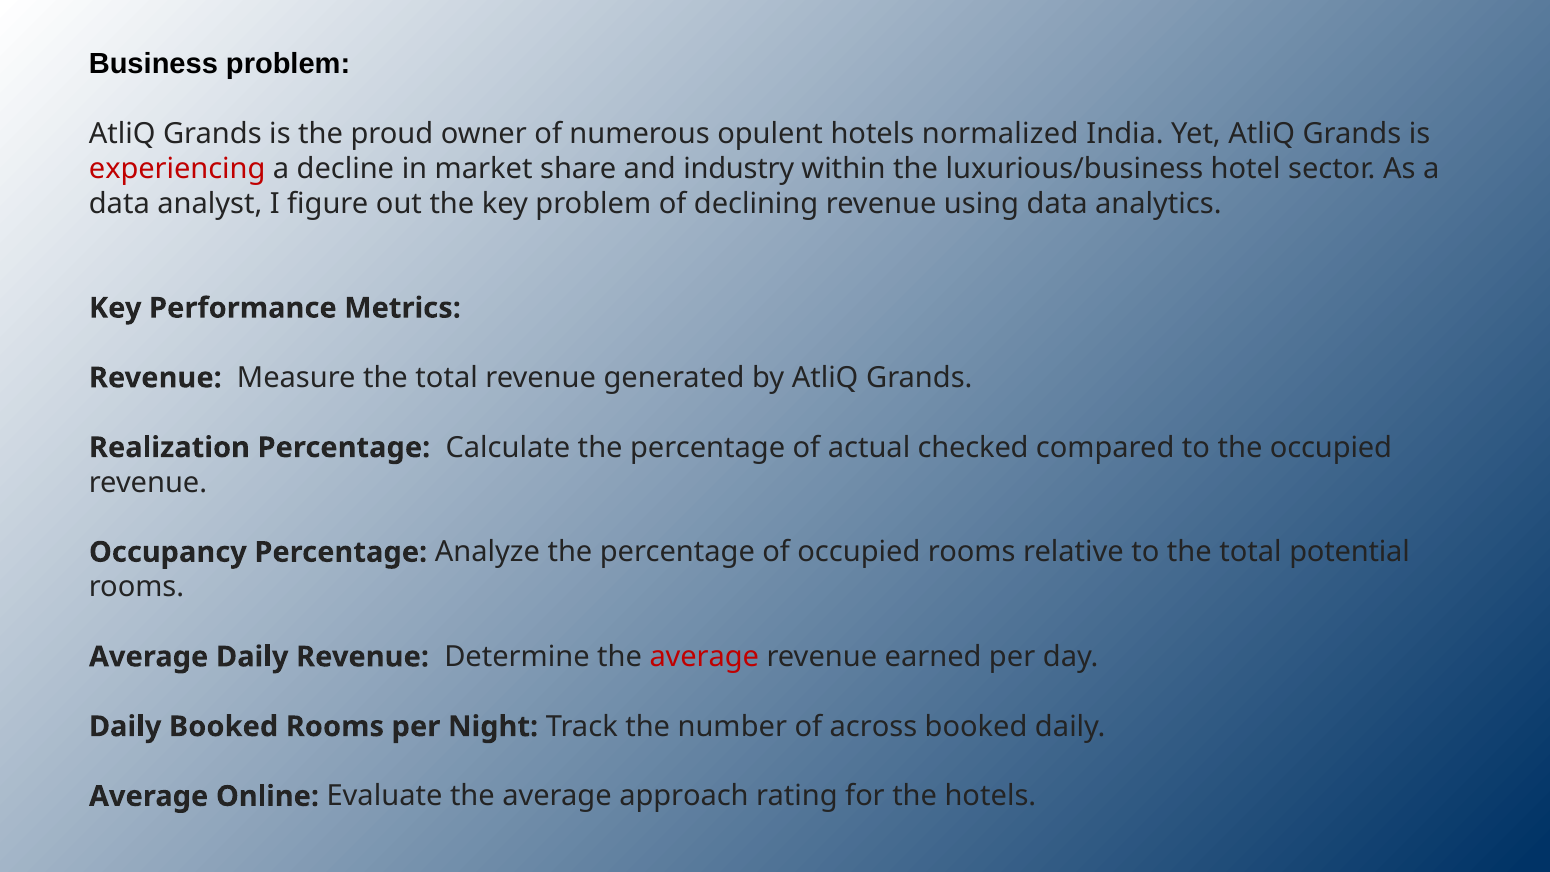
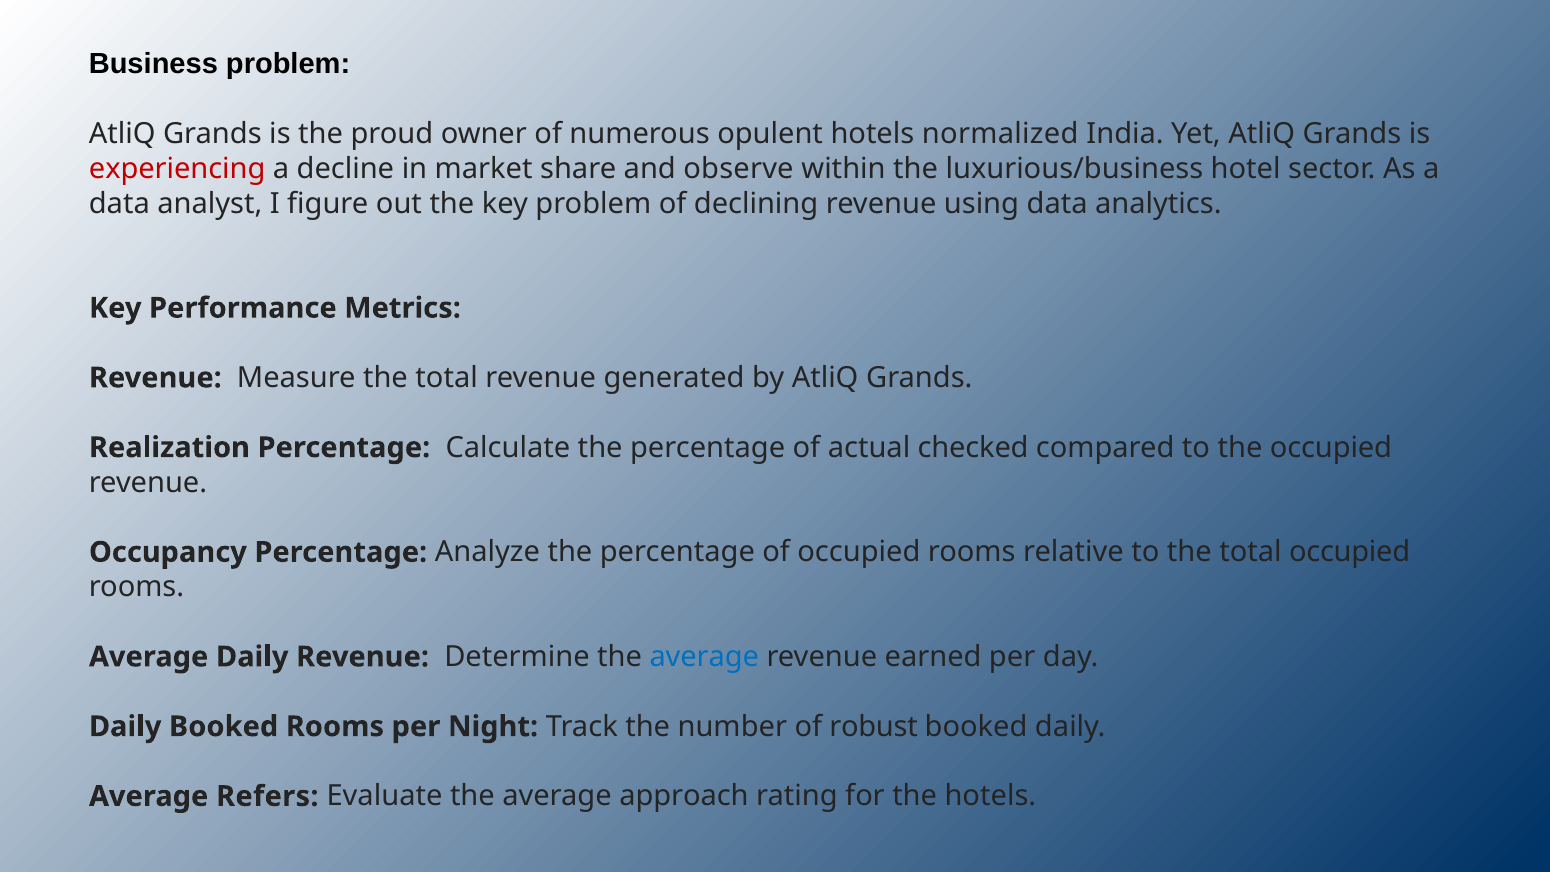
industry: industry -> observe (738, 169)
total potential: potential -> occupied (1350, 552)
average colour: red -> blue (704, 657)
across: across -> robust (874, 727)
Online: Online -> Refers (267, 796)
